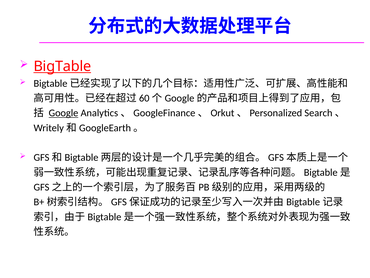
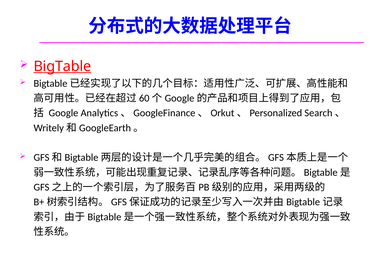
Google underline: present -> none (63, 113)
